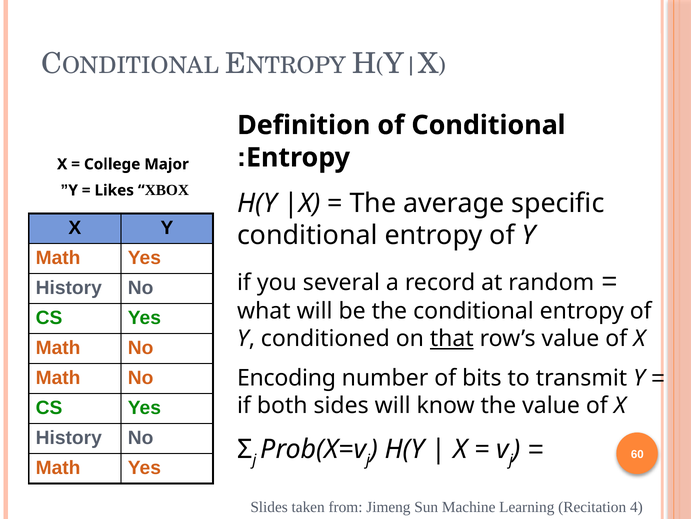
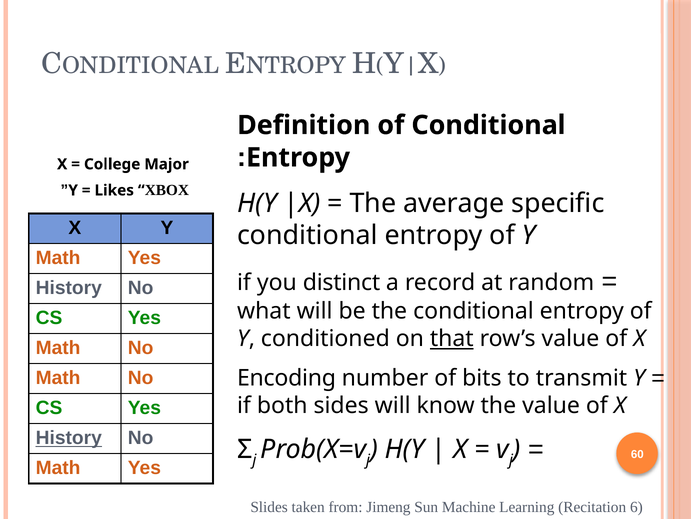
several: several -> distinct (342, 282)
History underline: none -> present (69, 437)
4: 4 -> 6 (636, 506)
